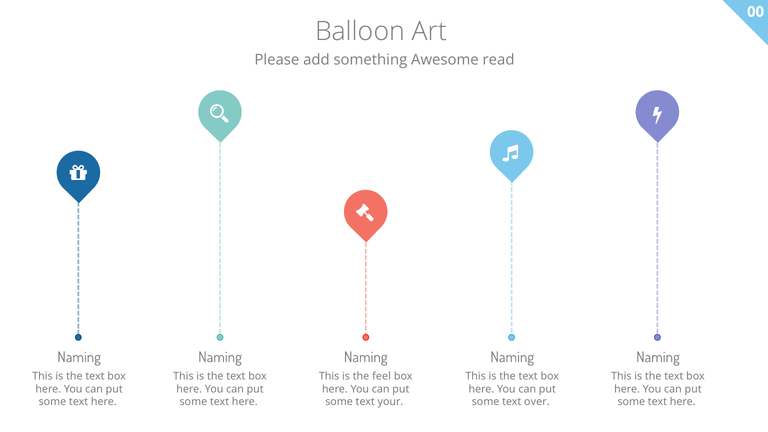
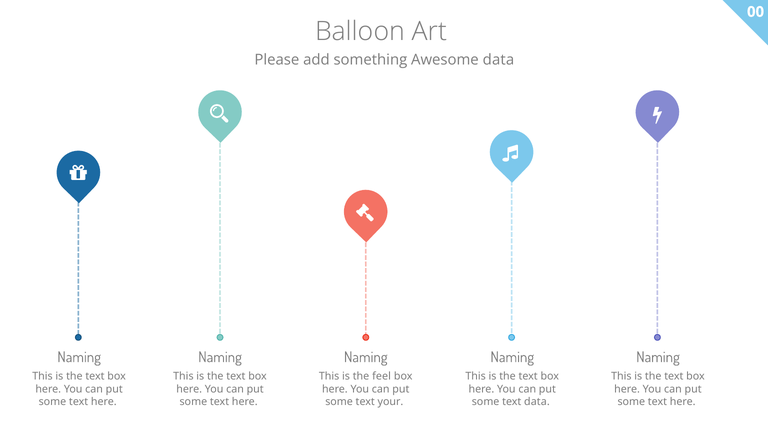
Awesome read: read -> data (498, 60)
text over: over -> data (537, 402)
